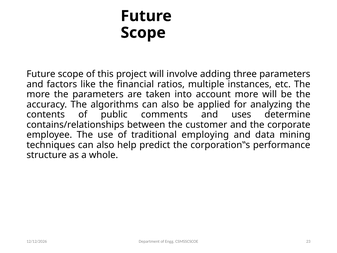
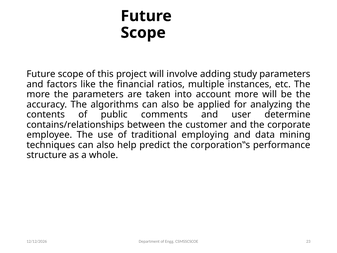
three: three -> study (245, 74)
uses: uses -> user (241, 114)
